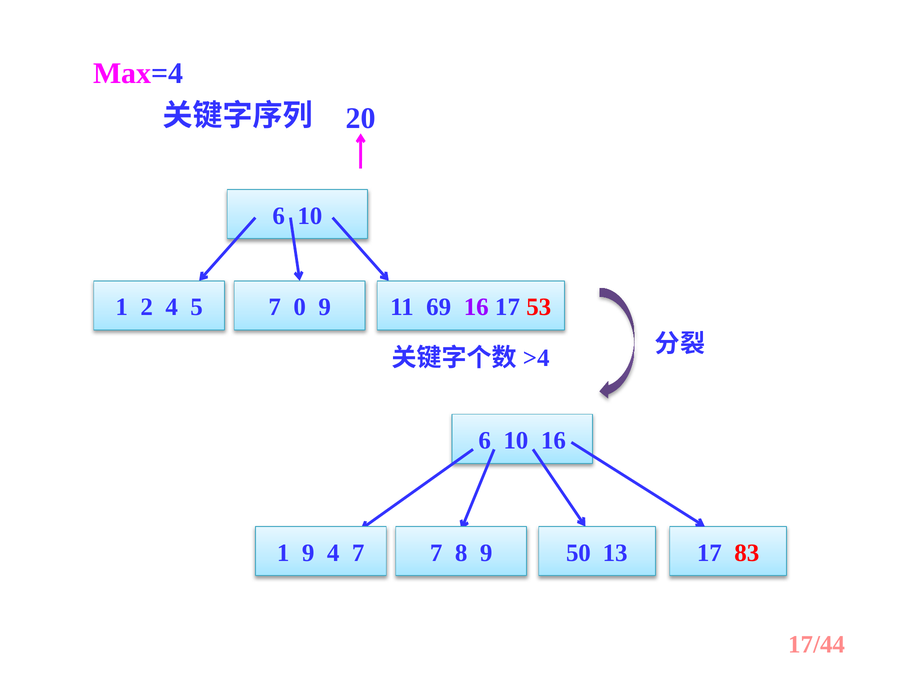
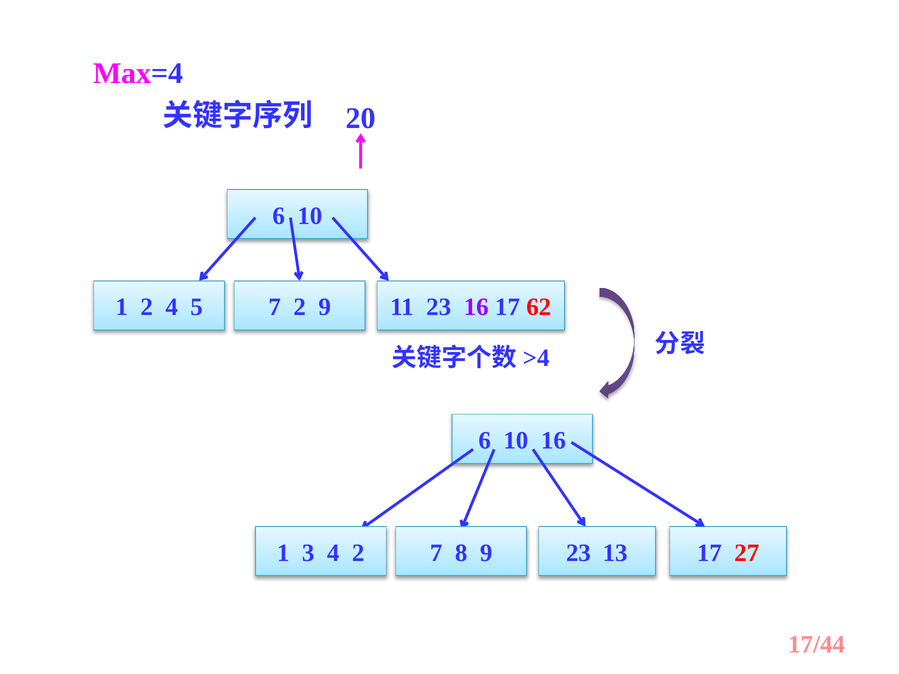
7 0: 0 -> 2 (300, 307)
11 69: 69 -> 23 (439, 307)
53: 53 -> 62 (539, 307)
1 9: 9 -> 3 (308, 553)
4 7: 7 -> 2 (358, 553)
9 50: 50 -> 23 (578, 553)
83: 83 -> 27 (747, 553)
